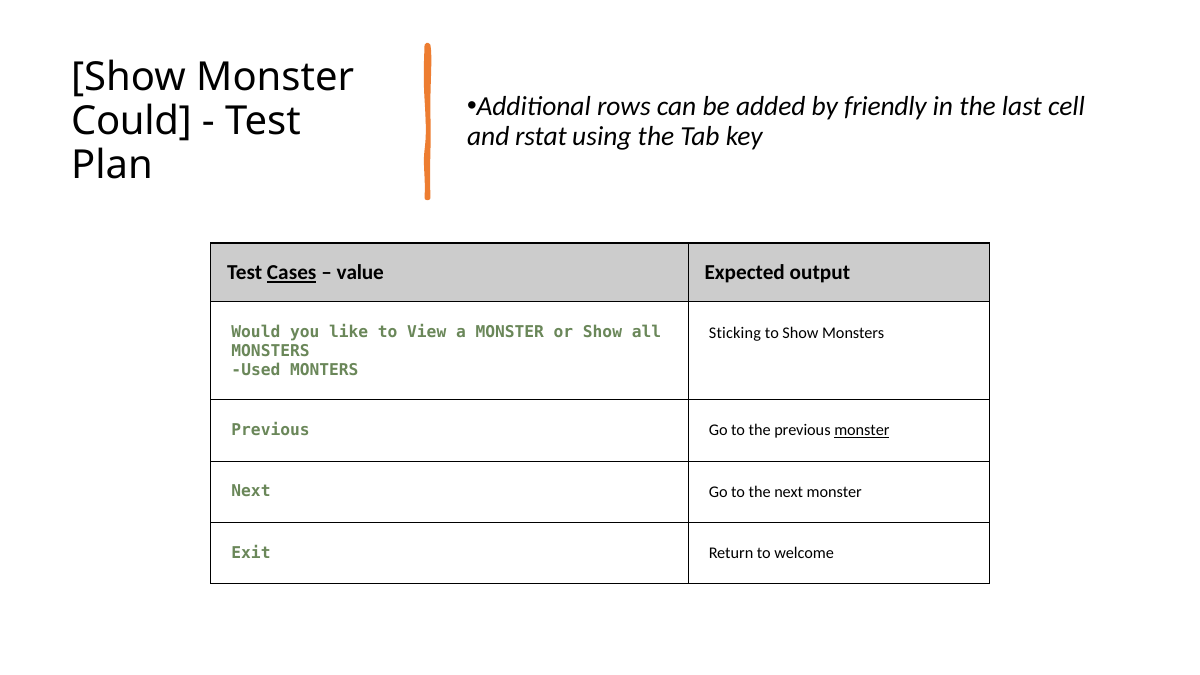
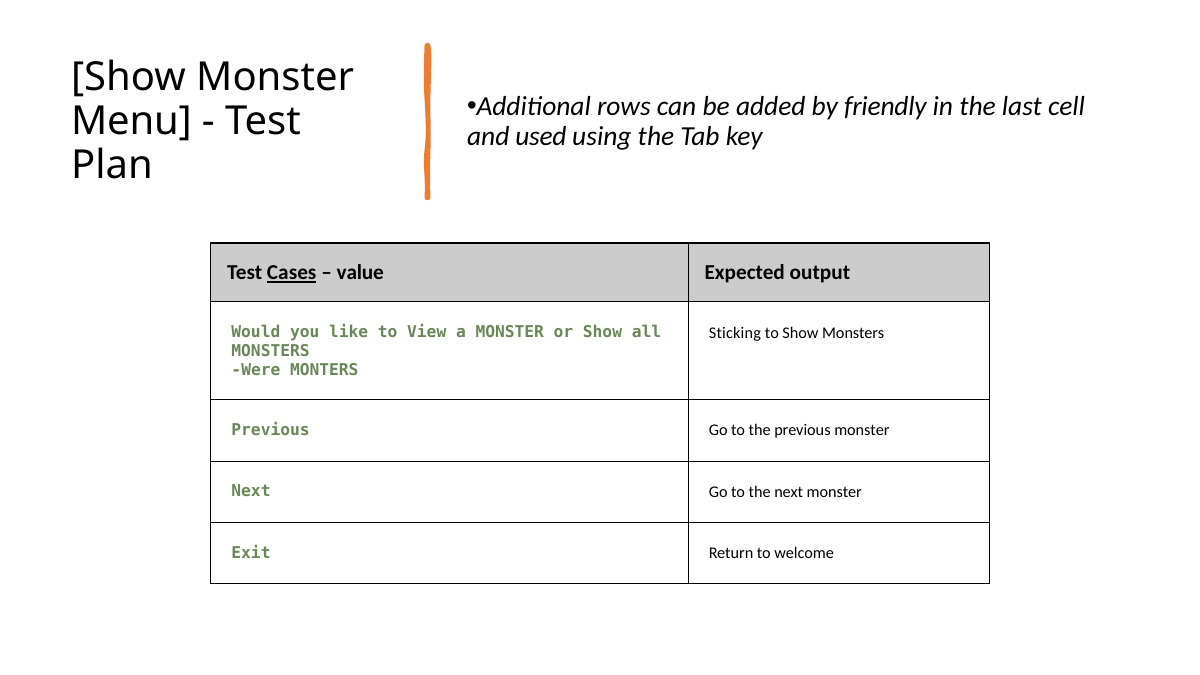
Could: Could -> Menu (131, 122)
rstat: rstat -> used (541, 136)
Used: Used -> Were (256, 370)
monster underline: present -> none (862, 431)
